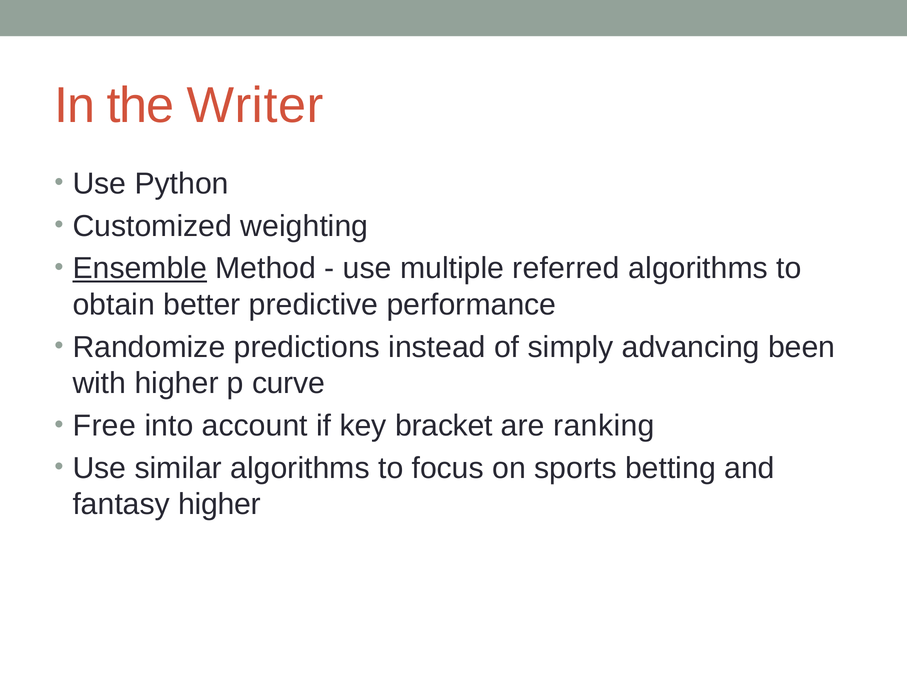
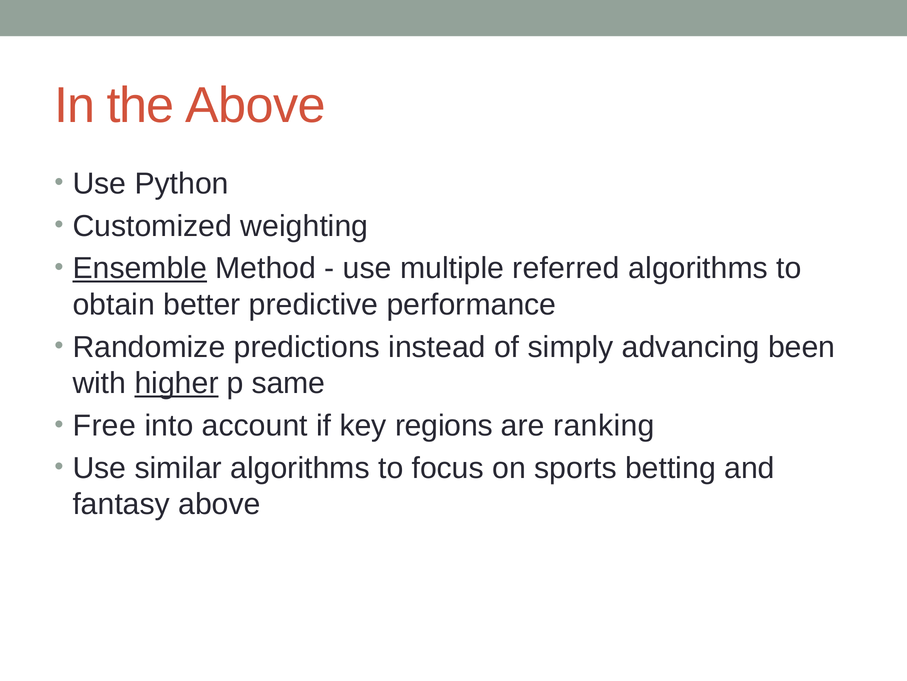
the Writer: Writer -> Above (255, 106)
higher underline: none -> present (177, 383)
curve: curve -> same (288, 383)
bracket: bracket -> regions (444, 425)
fantasy higher: higher -> above (220, 504)
